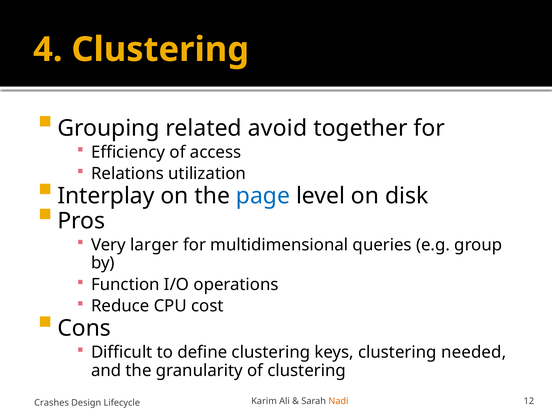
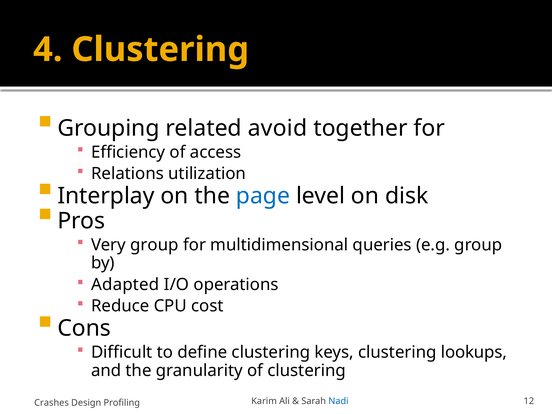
Very larger: larger -> group (154, 245)
Function: Function -> Adapted (125, 285)
needed: needed -> lookups (474, 352)
Nadi colour: orange -> blue (338, 401)
Lifecycle: Lifecycle -> Profiling (122, 403)
